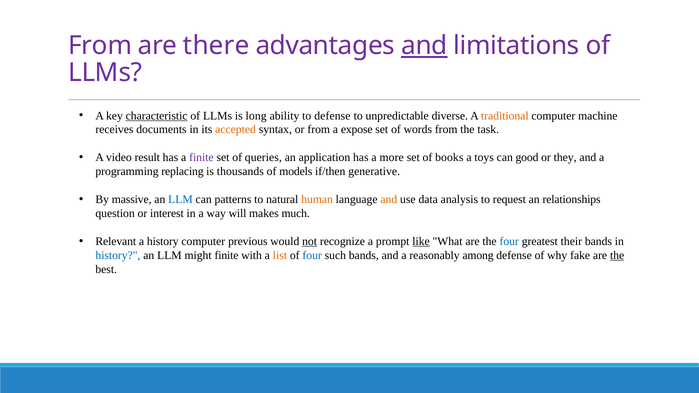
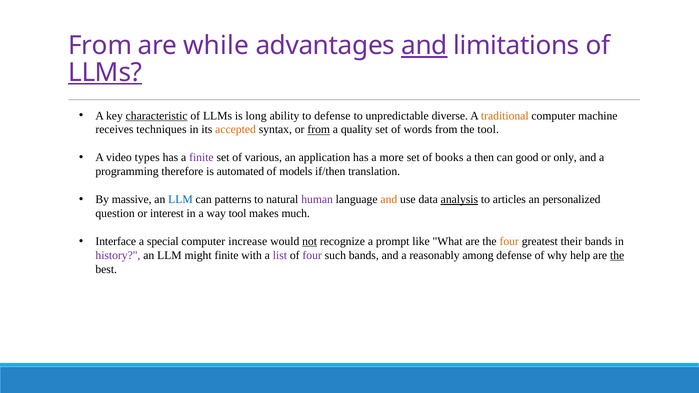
there: there -> while (216, 46)
LLMs underline: none -> present (105, 72)
documents: documents -> techniques (161, 130)
from underline: none -> present (319, 130)
expose: expose -> quality (357, 130)
the task: task -> tool (488, 130)
result: result -> types (147, 158)
queries: queries -> various (263, 158)
toys: toys -> then (484, 158)
they: they -> only (565, 158)
replacing: replacing -> therefore (182, 172)
thousands: thousands -> automated (240, 172)
generative: generative -> translation (374, 172)
human colour: orange -> purple (317, 200)
analysis underline: none -> present (459, 200)
request: request -> articles (509, 200)
relationships: relationships -> personalized (572, 200)
way will: will -> tool (238, 214)
Relevant: Relevant -> Interface (116, 241)
a history: history -> special (163, 241)
previous: previous -> increase (248, 241)
like underline: present -> none (421, 241)
four colour: blue -> orange (509, 241)
history colour: blue -> purple (118, 255)
list colour: orange -> purple (280, 255)
four colour: blue -> purple (312, 255)
fake: fake -> help (580, 255)
